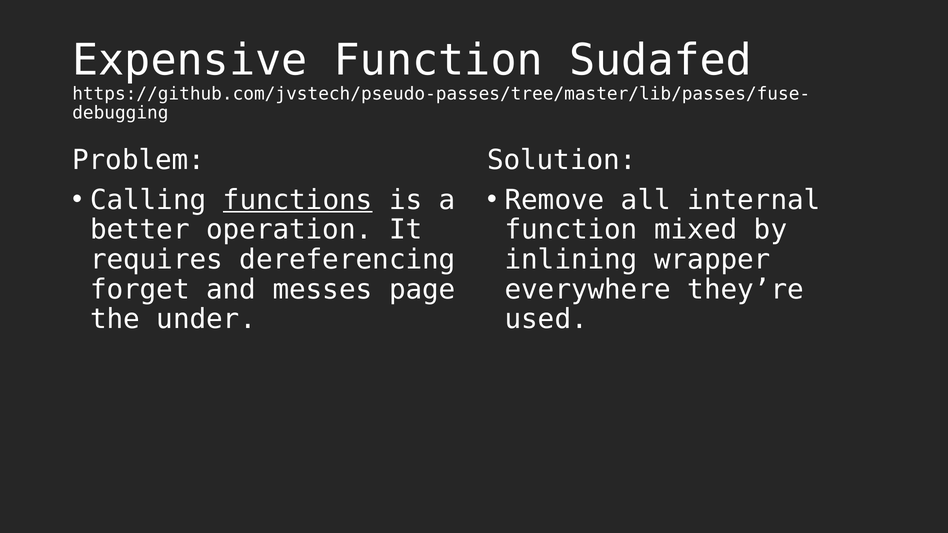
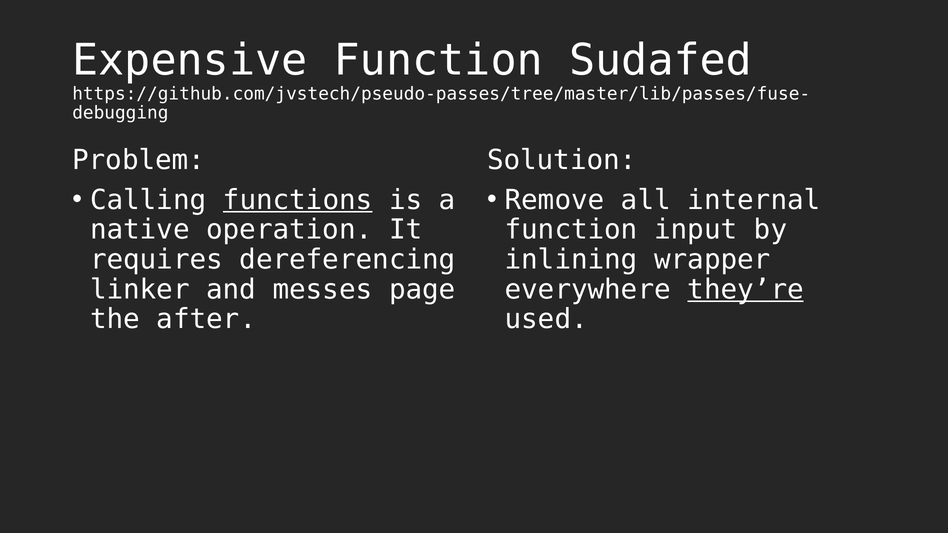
better: better -> native (140, 230)
mixed: mixed -> input (696, 230)
forget: forget -> linker (140, 290)
they’re underline: none -> present (746, 290)
under: under -> after (206, 319)
